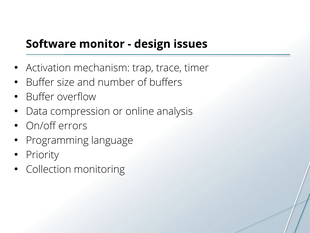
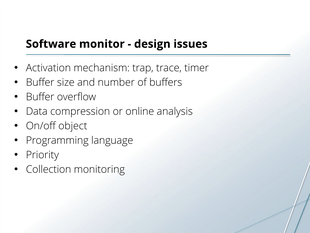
errors: errors -> object (73, 126)
